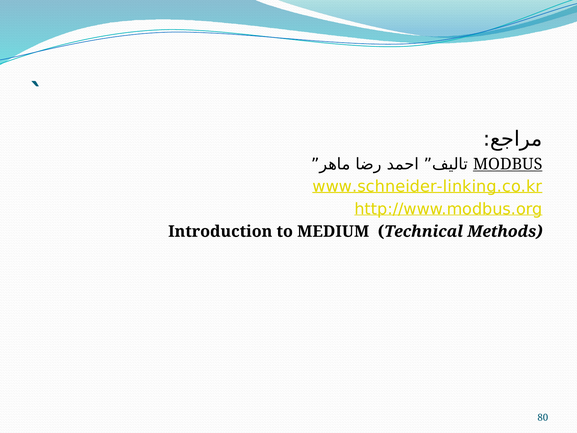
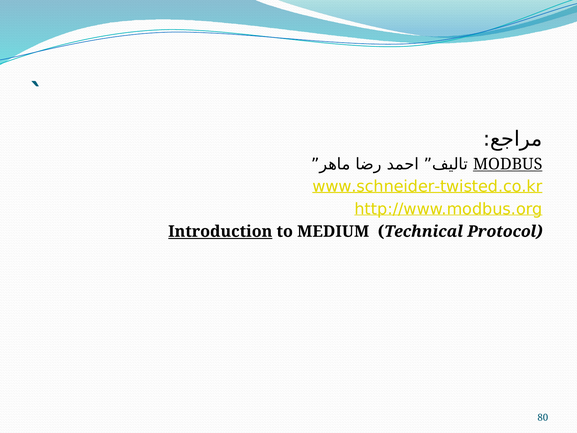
www.schneider-linking.co.kr: www.schneider-linking.co.kr -> www.schneider-twisted.co.kr (427, 186)
Introduction underline: none -> present (220, 231)
Methods: Methods -> Protocol (505, 231)
